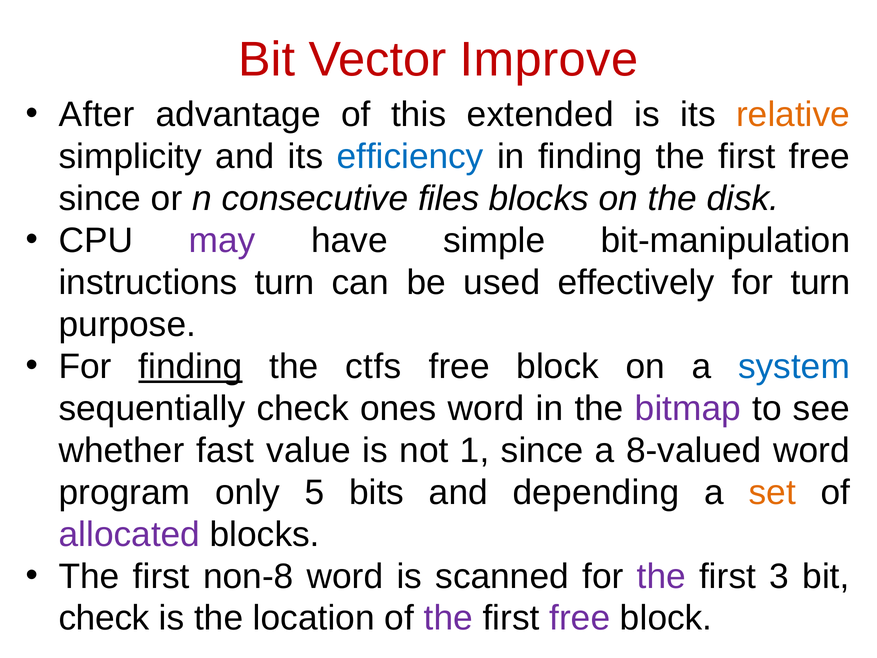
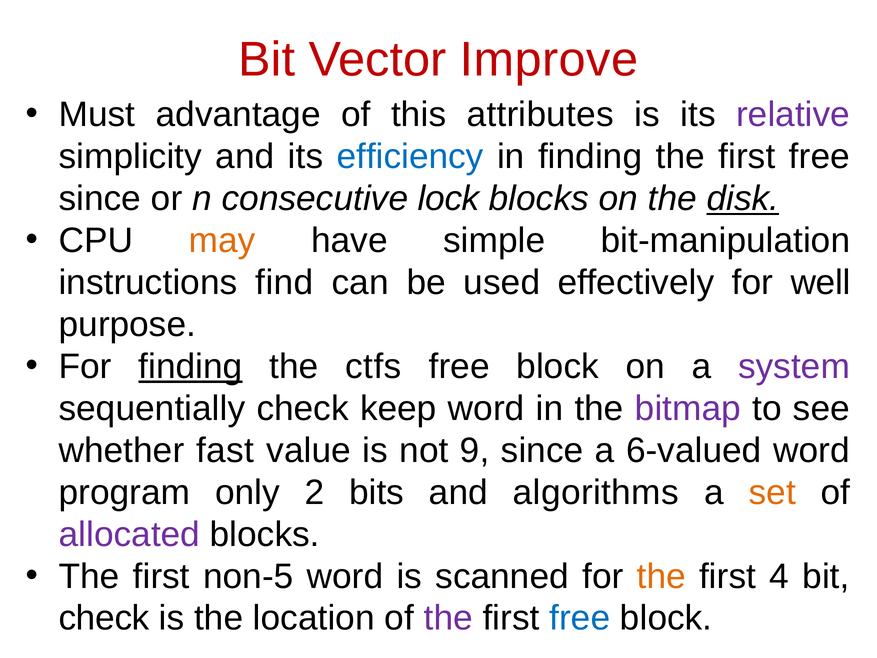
After: After -> Must (97, 115)
extended: extended -> attributes (540, 115)
relative colour: orange -> purple (793, 115)
files: files -> lock (449, 199)
disk underline: none -> present (743, 199)
may colour: purple -> orange (222, 241)
instructions turn: turn -> find (284, 282)
for turn: turn -> well (821, 282)
system colour: blue -> purple (794, 366)
ones: ones -> keep (398, 408)
1: 1 -> 9 (475, 450)
8-valued: 8-valued -> 6-valued (694, 450)
5: 5 -> 2 (314, 492)
depending: depending -> algorithms (596, 492)
non-8: non-8 -> non-5 (248, 576)
the colour: purple -> orange (661, 576)
3: 3 -> 4 (779, 576)
free colour: purple -> blue (580, 618)
